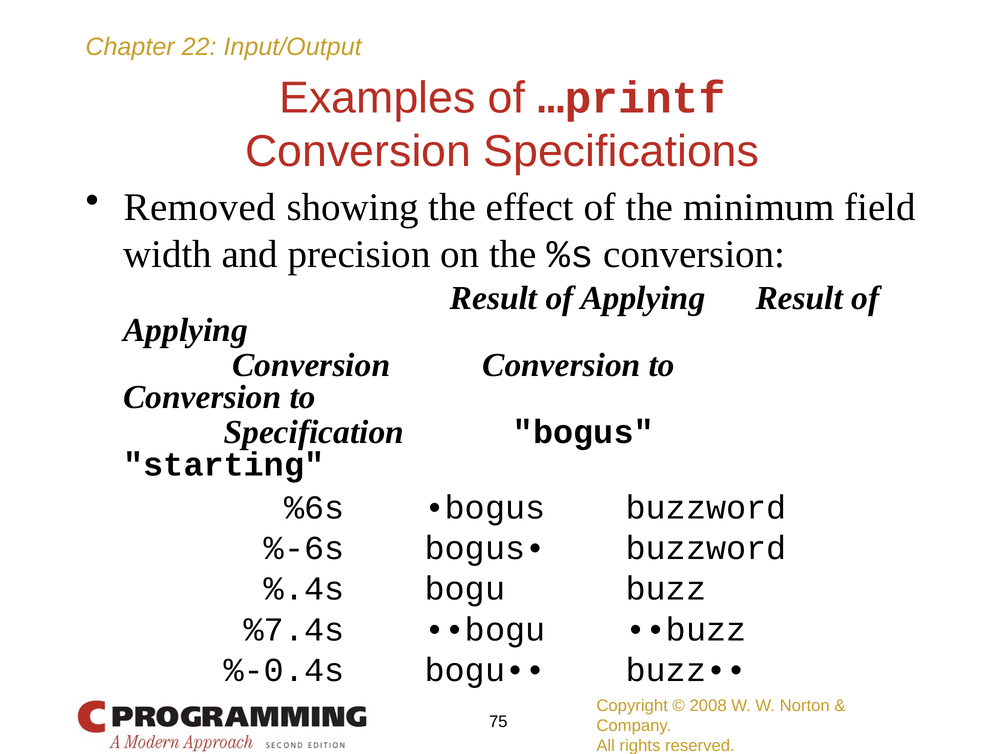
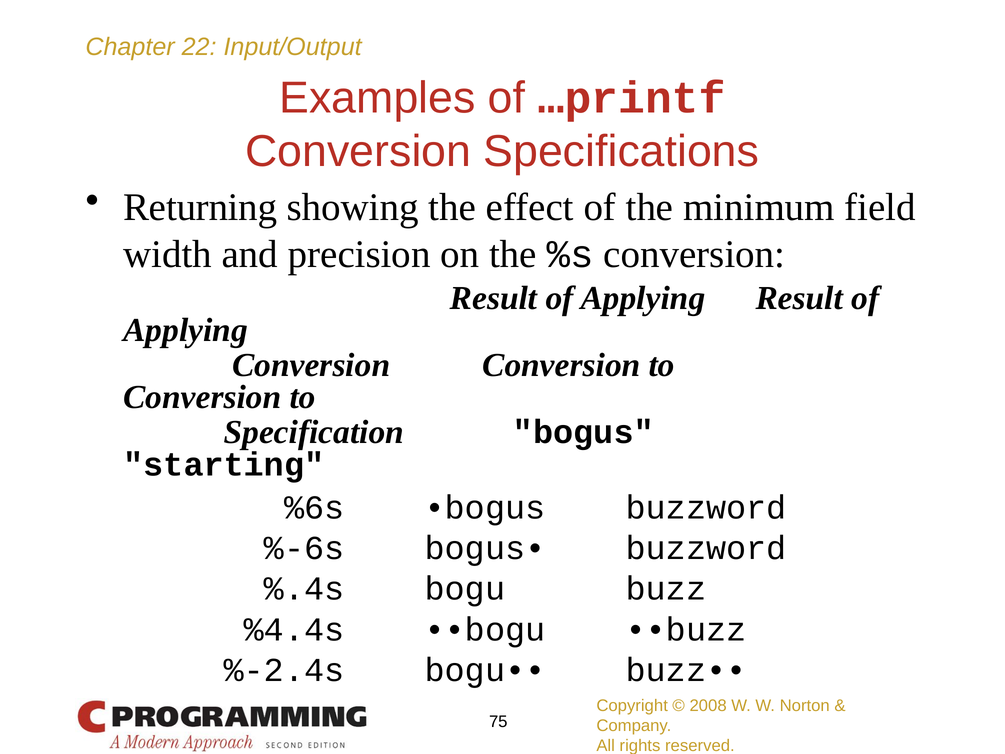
Removed: Removed -> Returning (200, 207)
%7.4s: %7.4s -> %4.4s (294, 629)
%-0.4s: %-0.4s -> %-2.4s (284, 670)
